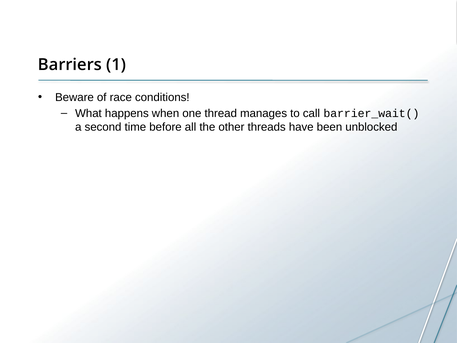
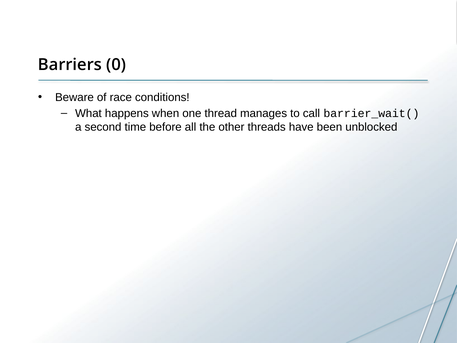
1: 1 -> 0 (116, 65)
